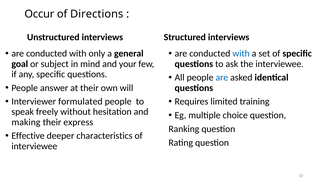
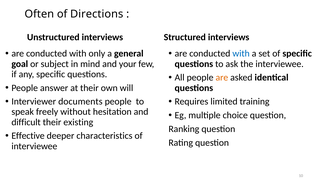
Occur: Occur -> Often (39, 14)
are colour: blue -> orange (222, 78)
formulated: formulated -> documents (80, 102)
making: making -> difficult (26, 122)
express: express -> existing (78, 122)
